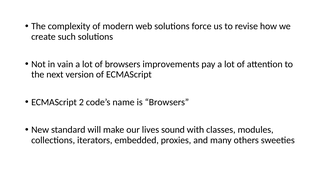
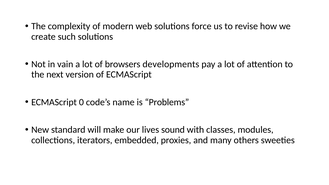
improvements: improvements -> developments (171, 64)
2: 2 -> 0 (81, 102)
is Browsers: Browsers -> Problems (167, 102)
